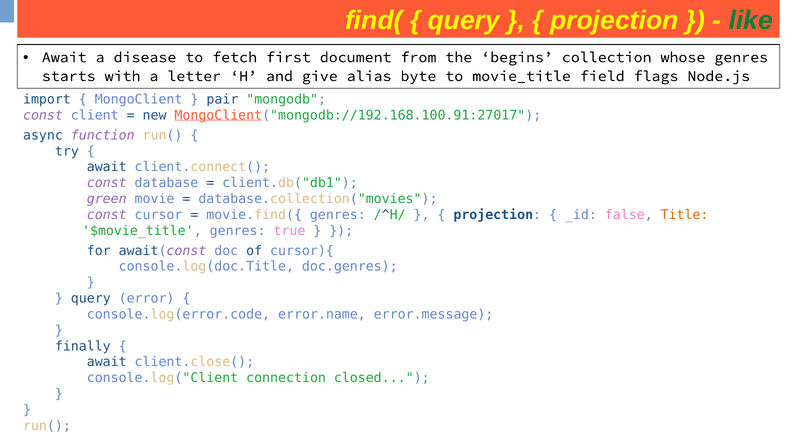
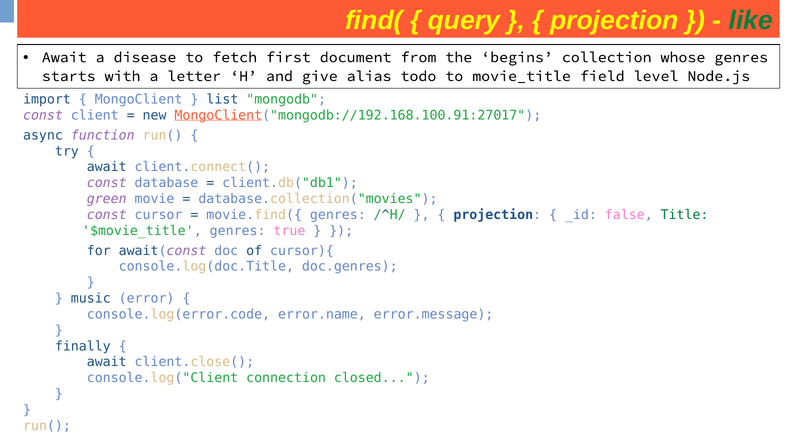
byte: byte -> todo (418, 76)
flags: flags -> level (656, 76)
pair: pair -> list (222, 99)
Title colour: orange -> green (685, 215)
query: query -> music (91, 299)
